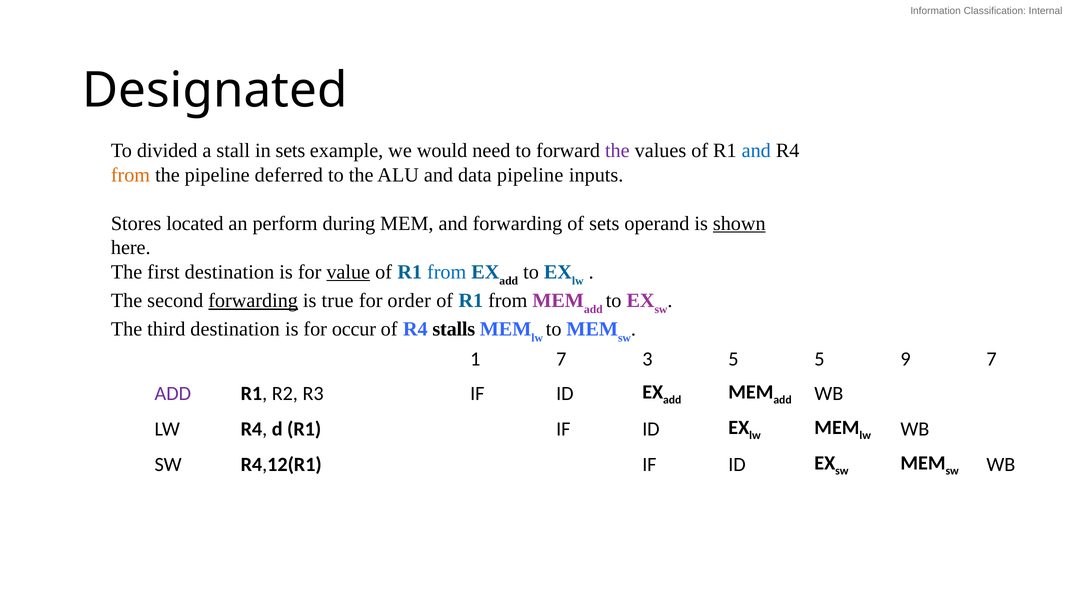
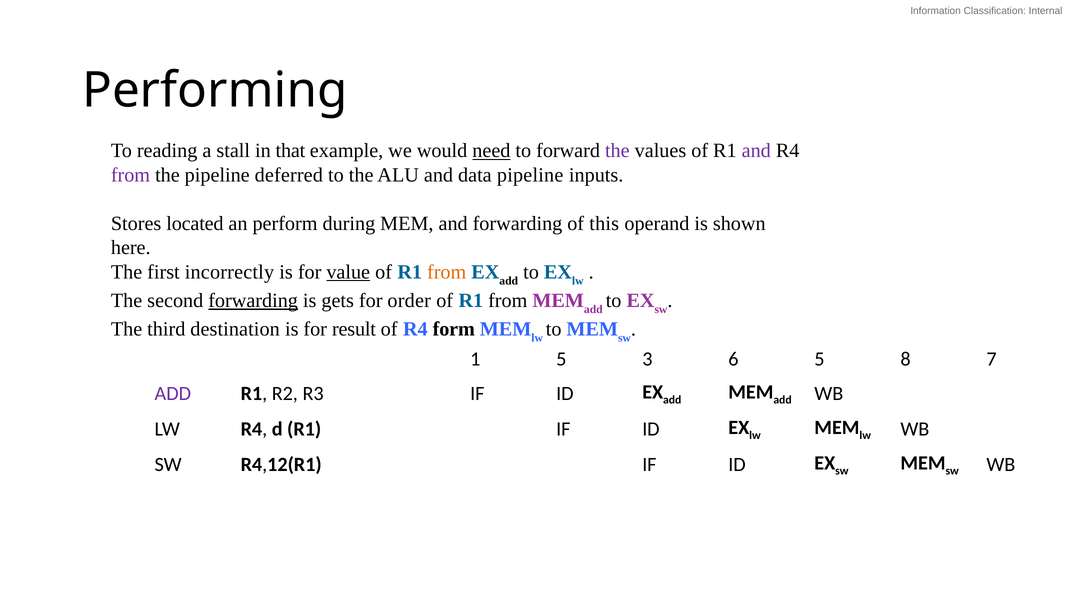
Designated: Designated -> Performing (215, 90)
divided: divided -> reading (167, 151)
in sets: sets -> that (290, 151)
need underline: none -> present (491, 151)
and colour: blue -> purple (756, 151)
from colour: orange -> purple (130, 175)
of sets: sets -> this (604, 223)
shown underline: present -> none (739, 223)
first destination: destination -> incorrectly (229, 272)
from colour: blue -> orange (447, 272)
true: true -> gets (338, 300)
occur: occur -> result (354, 329)
stalls: stalls -> form (454, 329)
1 7: 7 -> 5 (561, 359)
3 5: 5 -> 6 (733, 359)
9: 9 -> 8 (906, 359)
